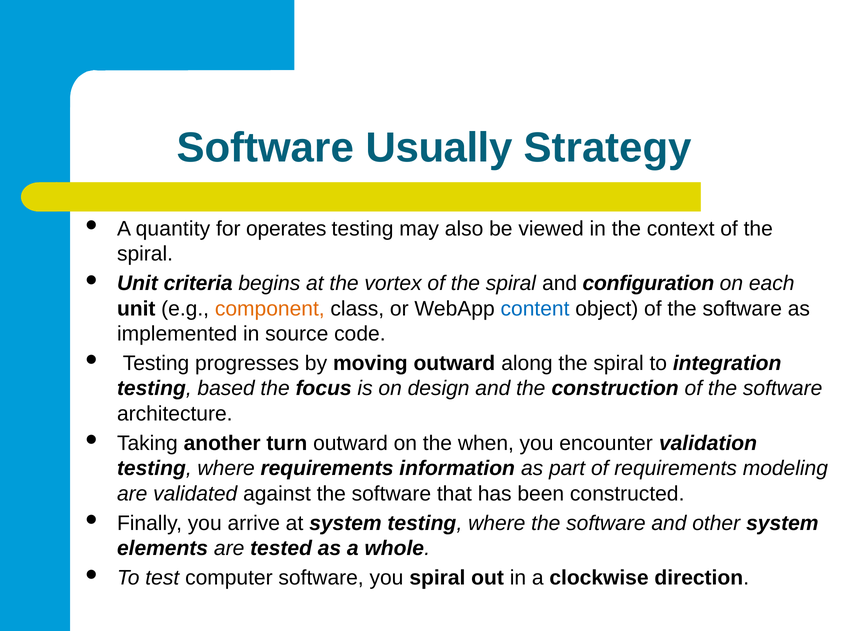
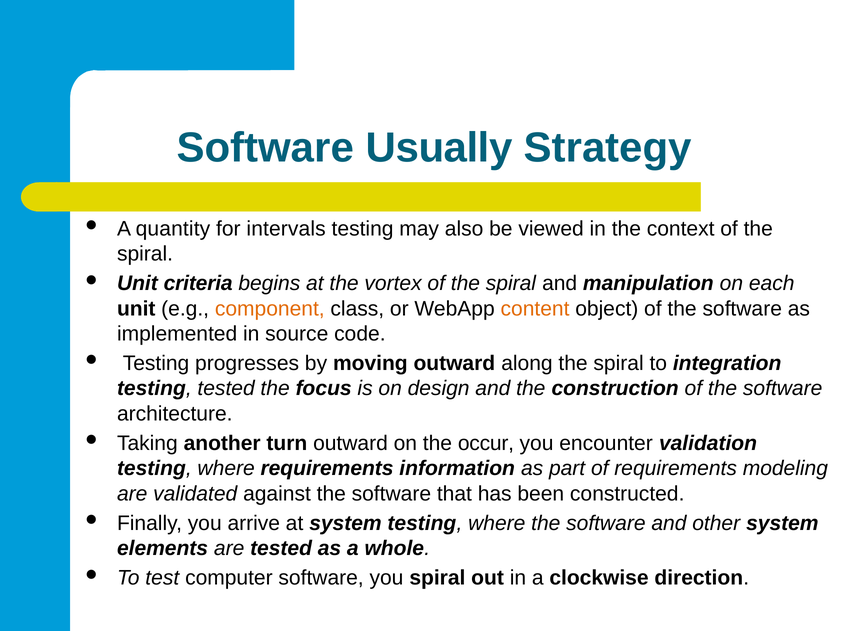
operates: operates -> intervals (286, 229)
configuration: configuration -> manipulation (648, 283)
content colour: blue -> orange (535, 308)
testing based: based -> tested (226, 388)
when: when -> occur (486, 443)
